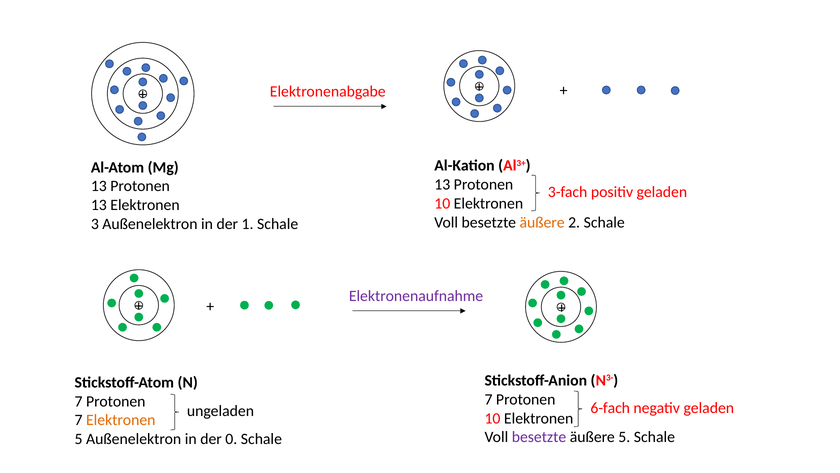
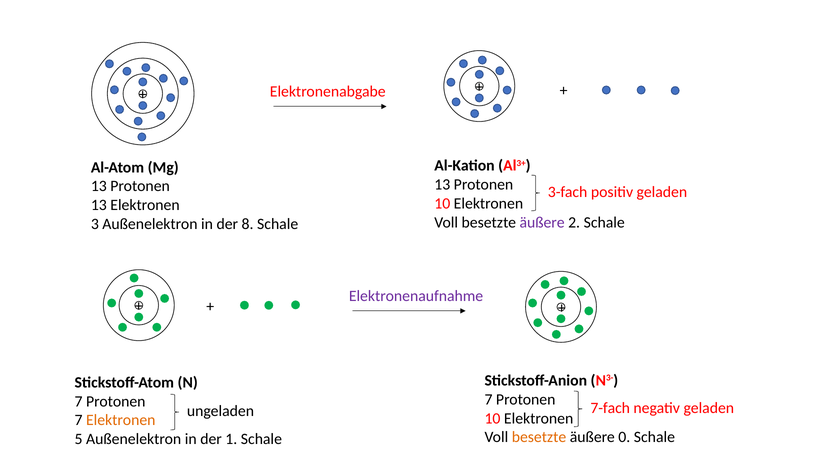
äußere colour: orange -> purple (542, 222)
1: 1 -> 8 (248, 224)
6-fach: 6-fach -> 7-fach (610, 407)
besetzte colour: purple -> orange (539, 437)
äußere 5: 5 -> 0 (624, 437)
0: 0 -> 1 (231, 439)
